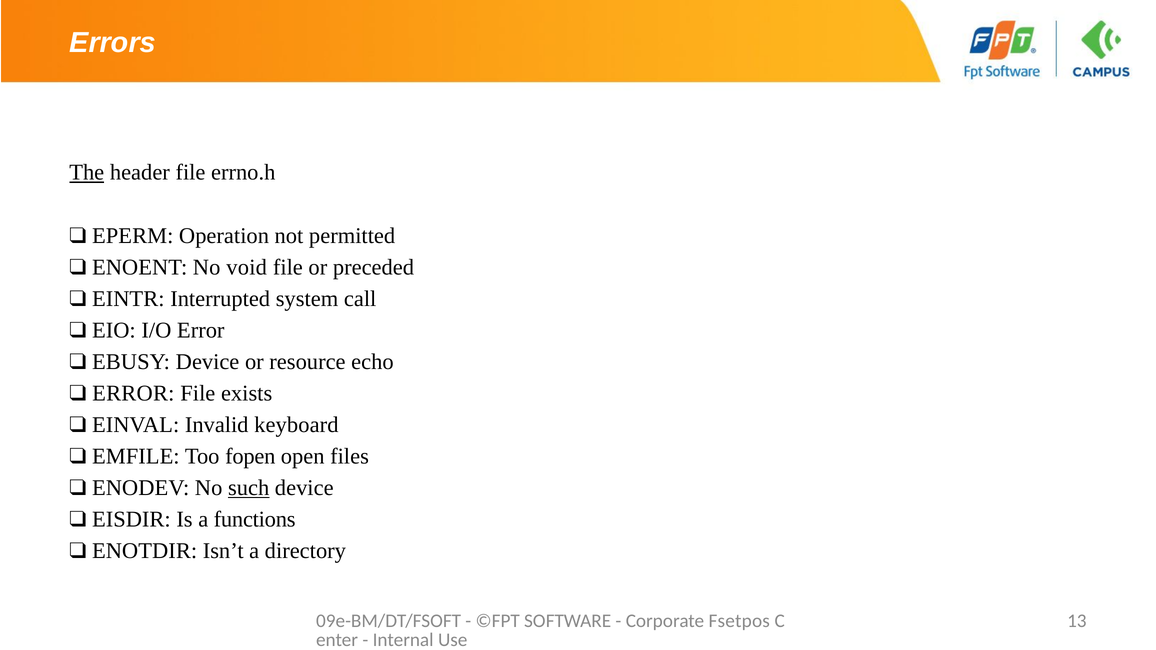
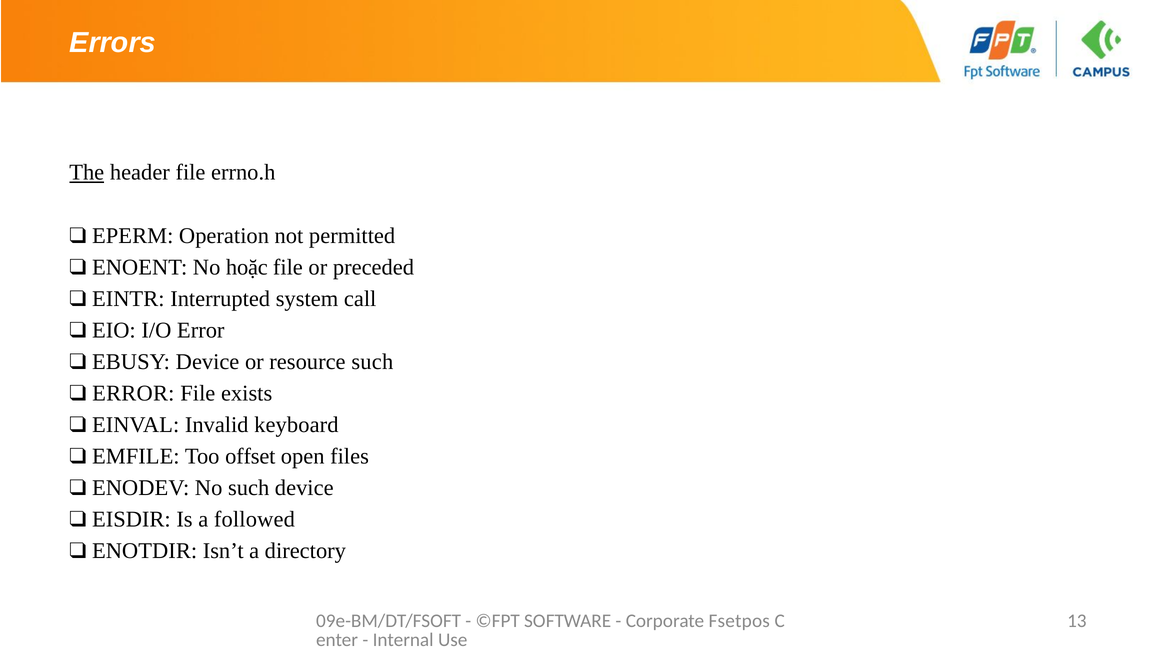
void: void -> hoặc (247, 267)
resource echo: echo -> such (372, 362)
fopen: fopen -> offset (250, 456)
such underline: present -> none (249, 488)
functions: functions -> followed (254, 520)
